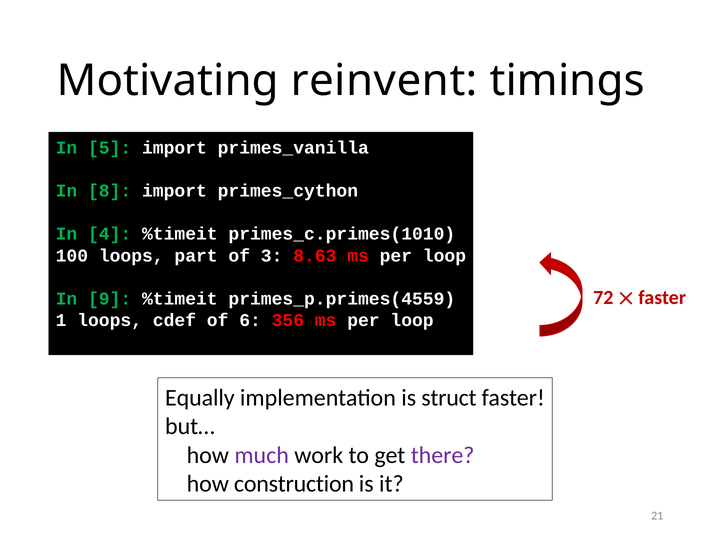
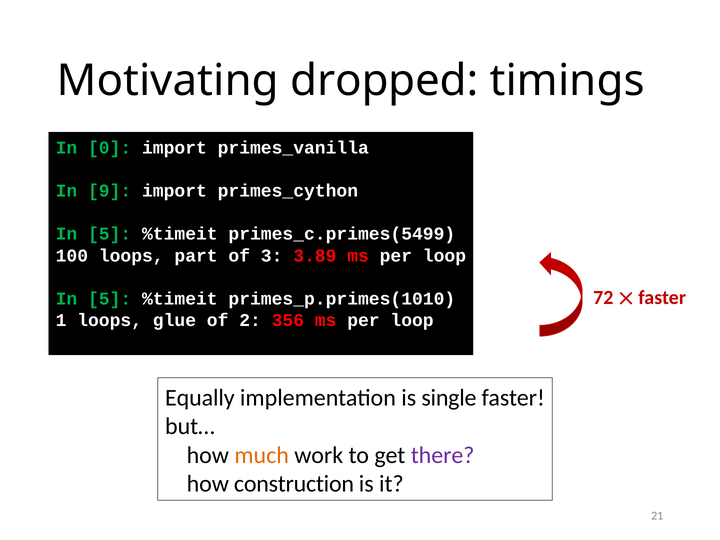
reinvent: reinvent -> dropped (384, 81)
5: 5 -> 0 (110, 148)
8: 8 -> 9 (110, 191)
4: 4 -> 5 (110, 234)
primes_c.primes(1010: primes_c.primes(1010 -> primes_c.primes(5499 (342, 234)
8.63: 8.63 -> 3.89 (315, 256)
9: 9 -> 5 (110, 299)
primes_p.primes(4559: primes_p.primes(4559 -> primes_p.primes(1010 (342, 299)
cdef: cdef -> glue (174, 320)
6: 6 -> 2 (250, 320)
struct: struct -> single (449, 398)
much colour: purple -> orange (262, 455)
